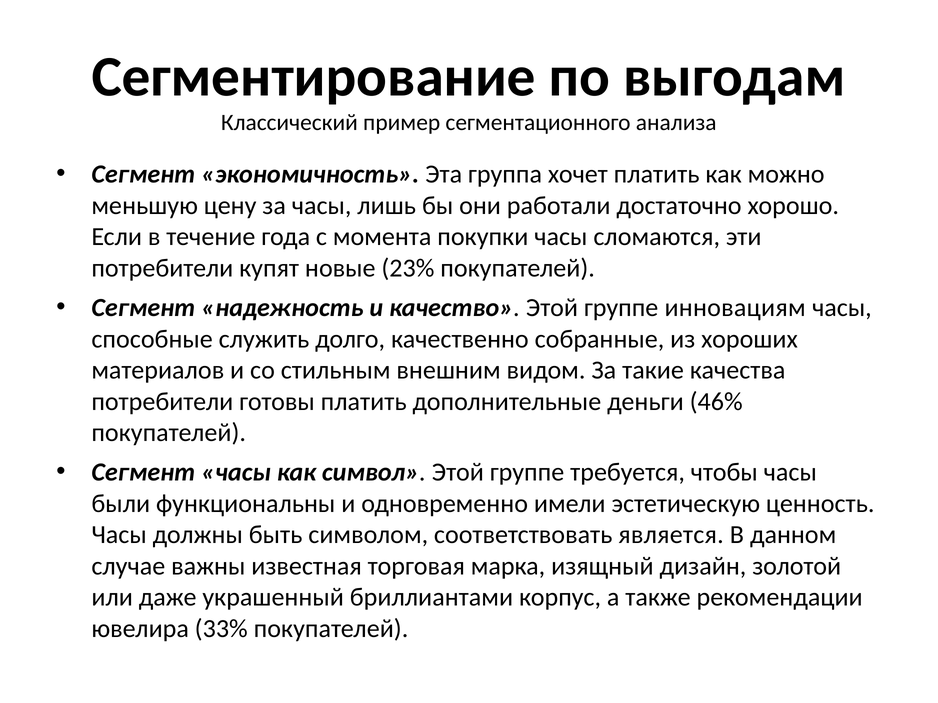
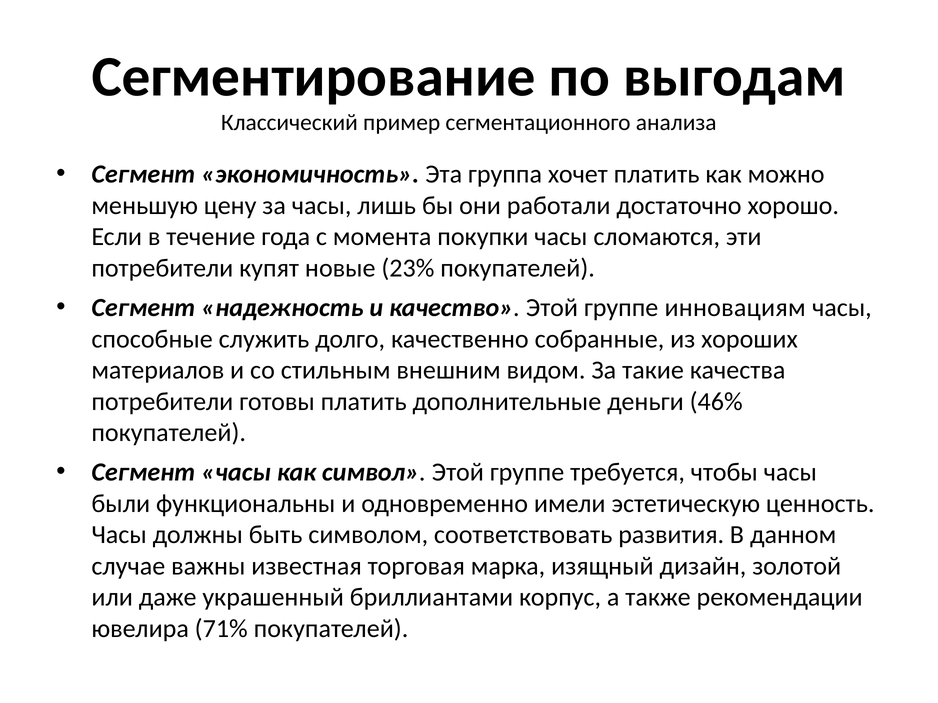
является: является -> развития (671, 535)
33%: 33% -> 71% (221, 629)
